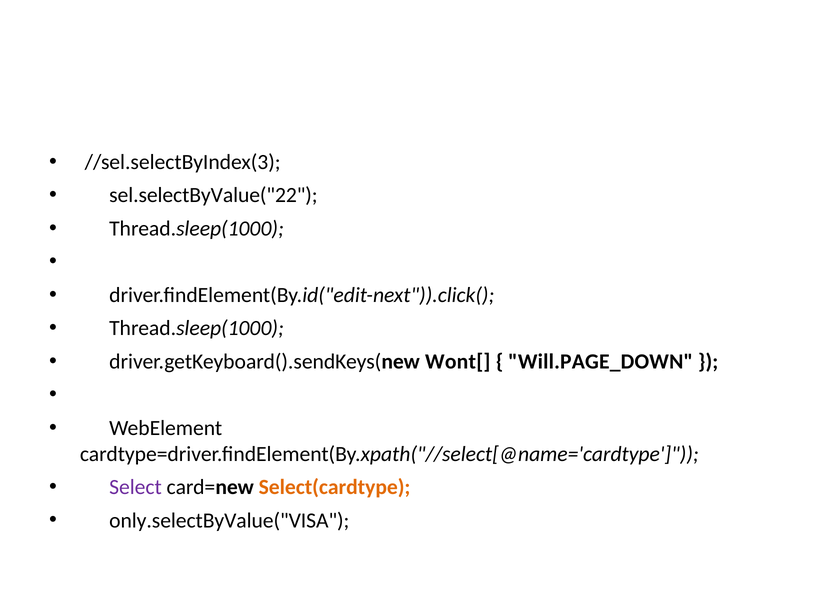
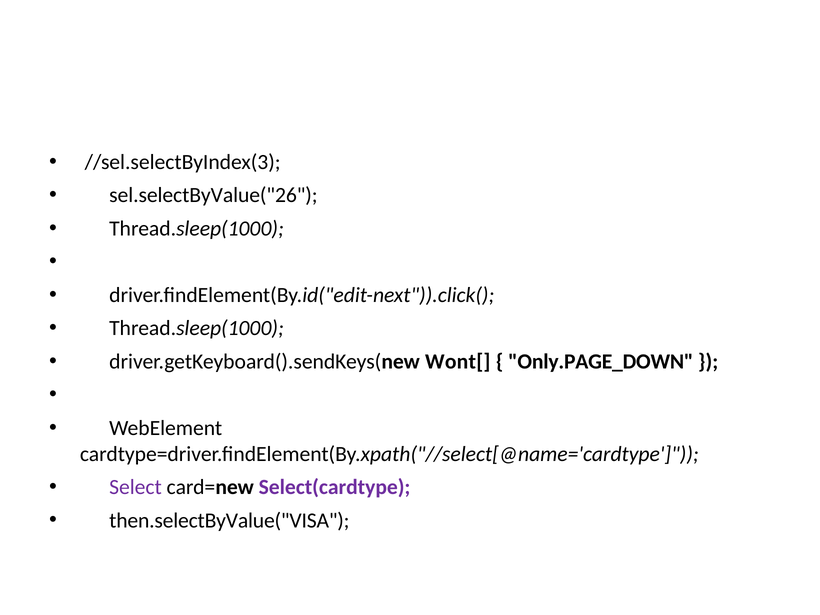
sel.selectByValue("22: sel.selectByValue("22 -> sel.selectByValue("26 (213, 195)
Will.PAGE_DOWN: Will.PAGE_DOWN -> Only.PAGE_DOWN (601, 362)
Select(cardtype colour: orange -> purple (335, 487)
only.selectByValue("VISA: only.selectByValue("VISA -> then.selectByValue("VISA (229, 521)
